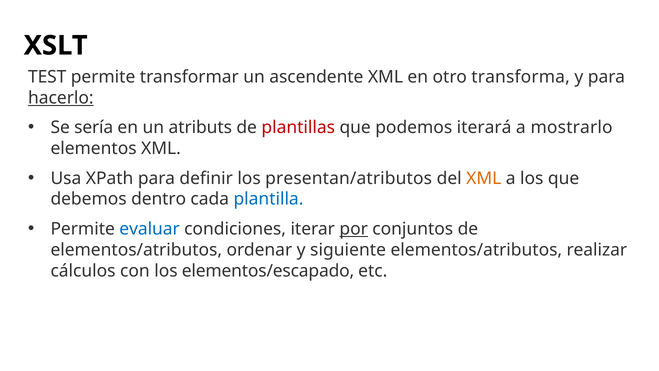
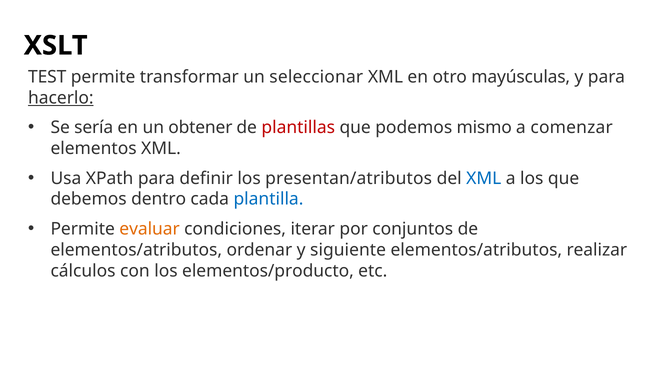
ascendente: ascendente -> seleccionar (316, 77)
transforma: transforma -> mayúsculas (521, 77)
atributs: atributs -> obtener (200, 127)
iterará: iterará -> mismo (484, 127)
mostrarlo: mostrarlo -> comenzar (572, 127)
XML colour: orange -> blue (484, 178)
evaluar colour: blue -> orange (150, 229)
por underline: present -> none (354, 229)
elementos/escapado: elementos/escapado -> elementos/producto (268, 271)
